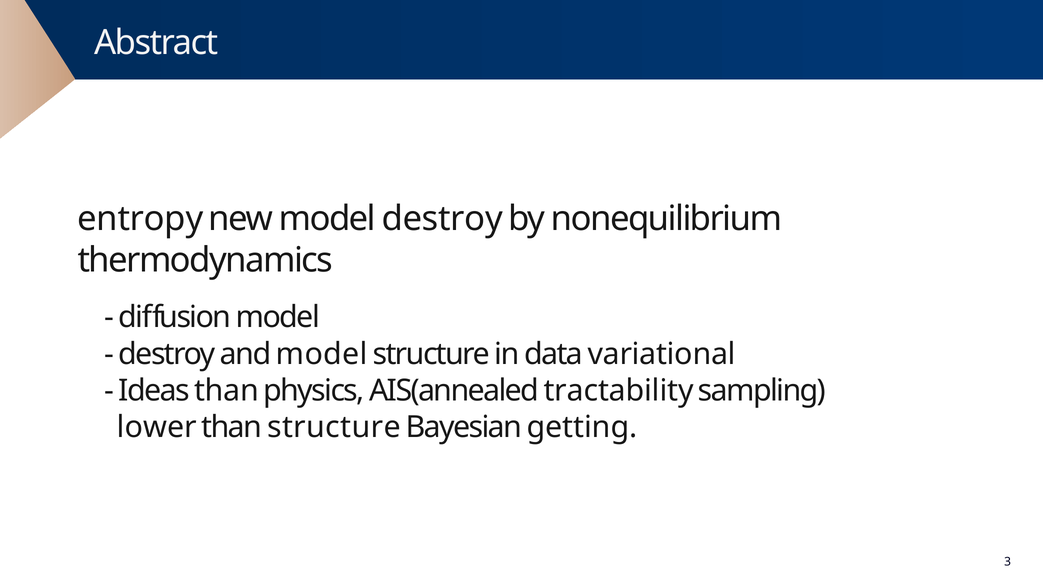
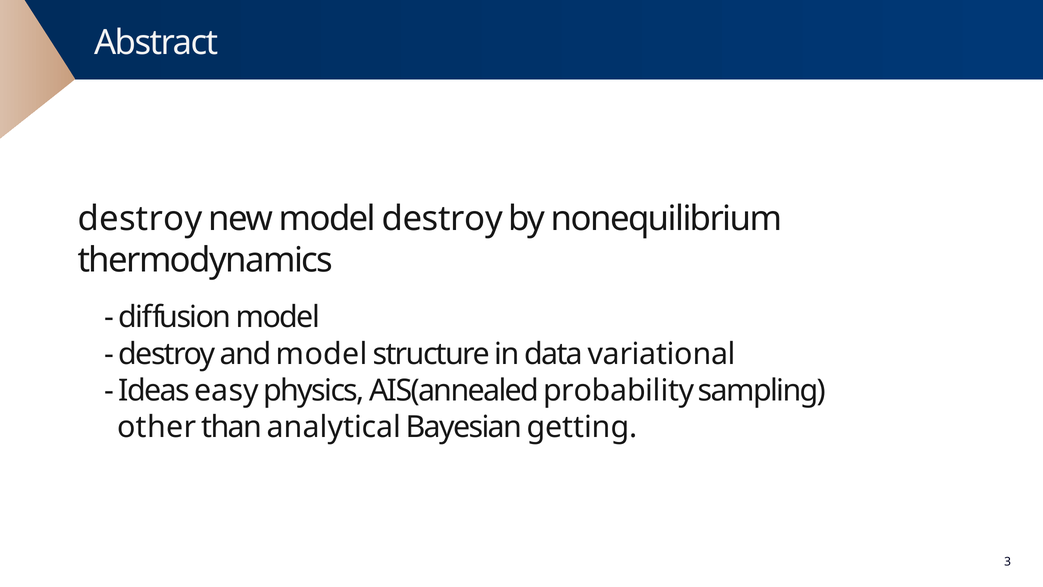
entropy: entropy -> destroy (140, 218)
Ideas than: than -> easy (226, 390)
tractability: tractability -> probability (619, 390)
lower: lower -> other (157, 427)
than structure: structure -> analytical (334, 427)
